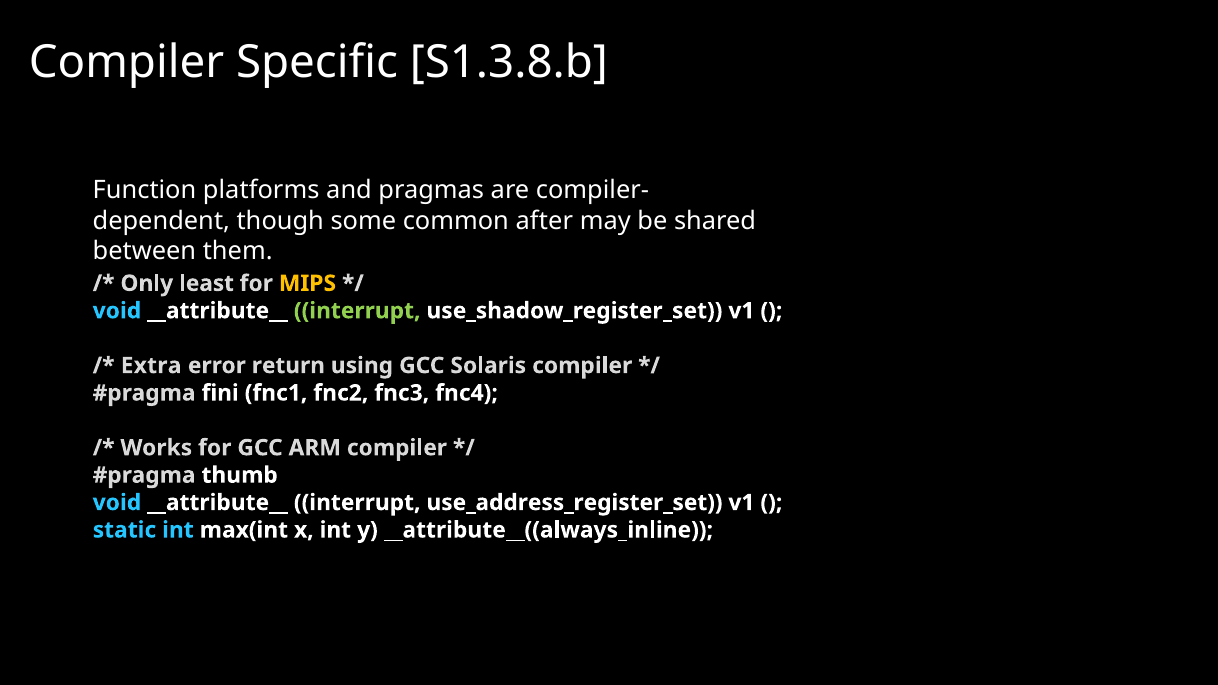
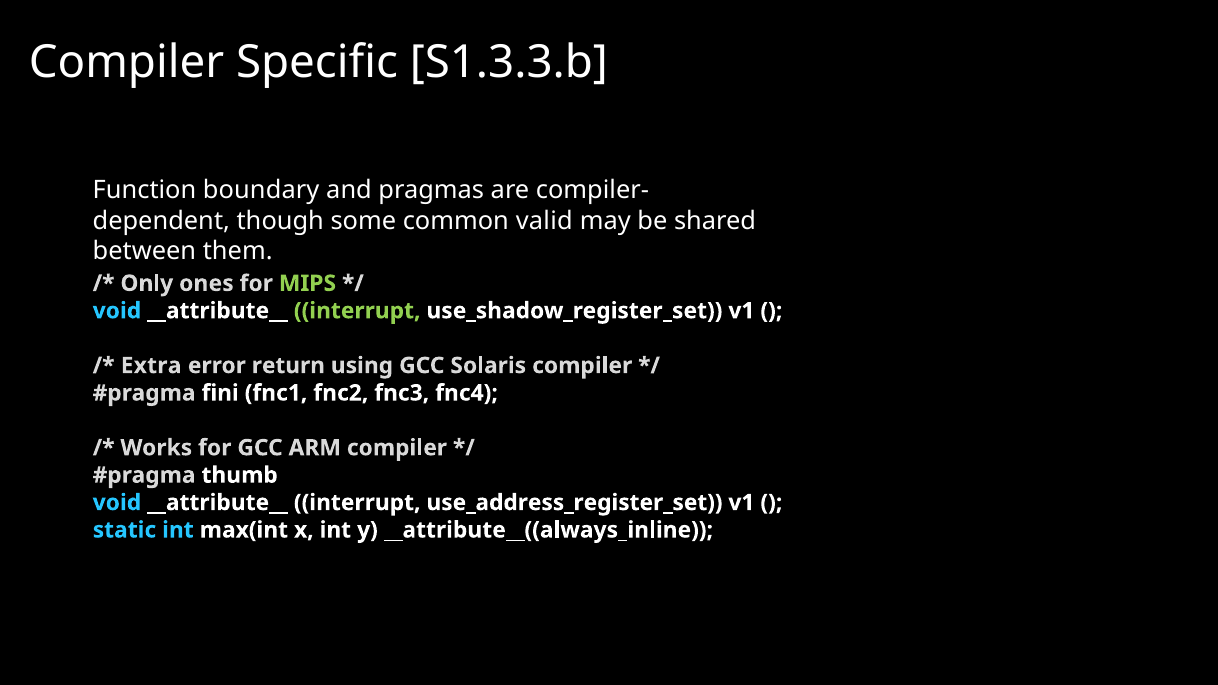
S1.3.8.b: S1.3.8.b -> S1.3.3.b (509, 63)
platforms: platforms -> boundary (261, 190)
after: after -> valid (544, 221)
least: least -> ones (206, 283)
MIPS colour: yellow -> light green (307, 283)
